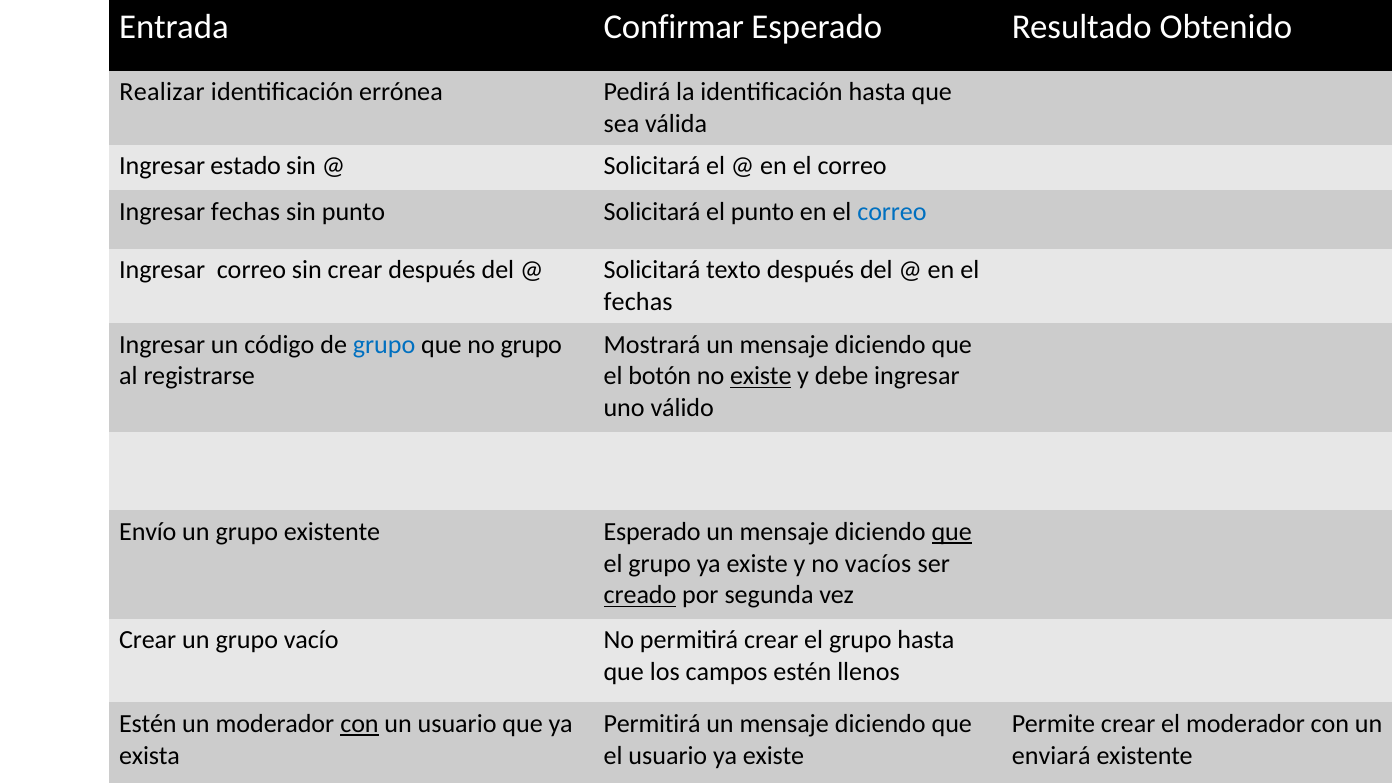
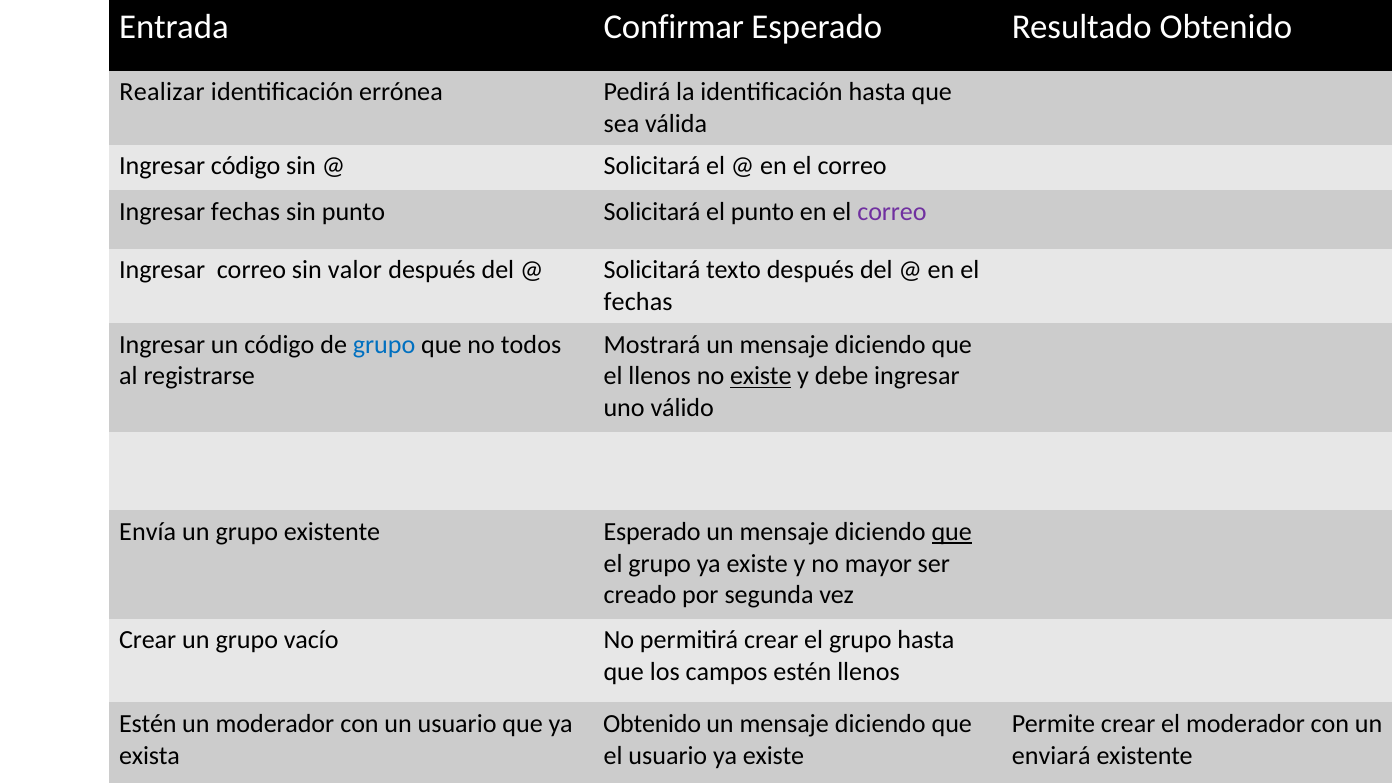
Ingresar estado: estado -> código (246, 166)
correo colour: blue -> purple (892, 212)
sin crear: crear -> valor (355, 270)
no grupo: grupo -> todos (531, 344)
el botón: botón -> llenos (660, 376)
Envío: Envío -> Envía (148, 532)
vacíos: vacíos -> mayor (878, 563)
creado underline: present -> none (640, 595)
con underline: present -> none (359, 724)
Permitirá: Permitirá -> Obtenido (652, 724)
